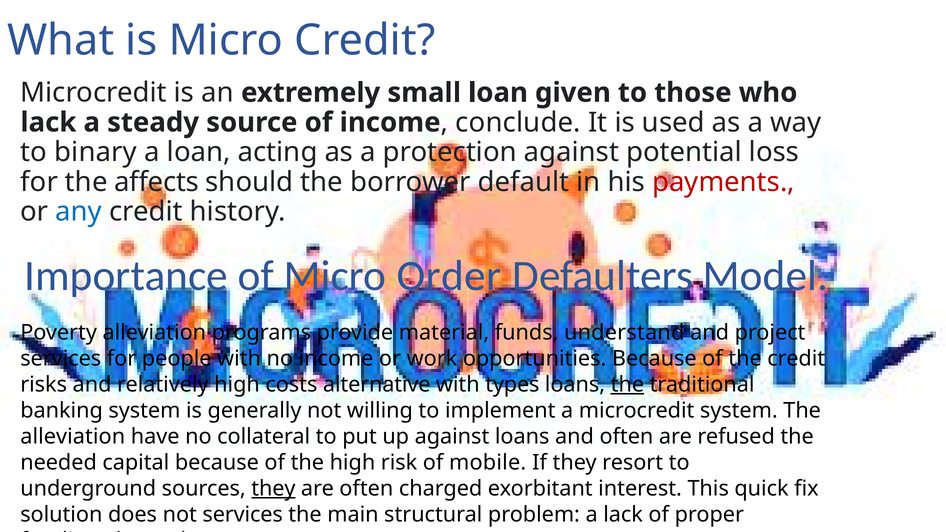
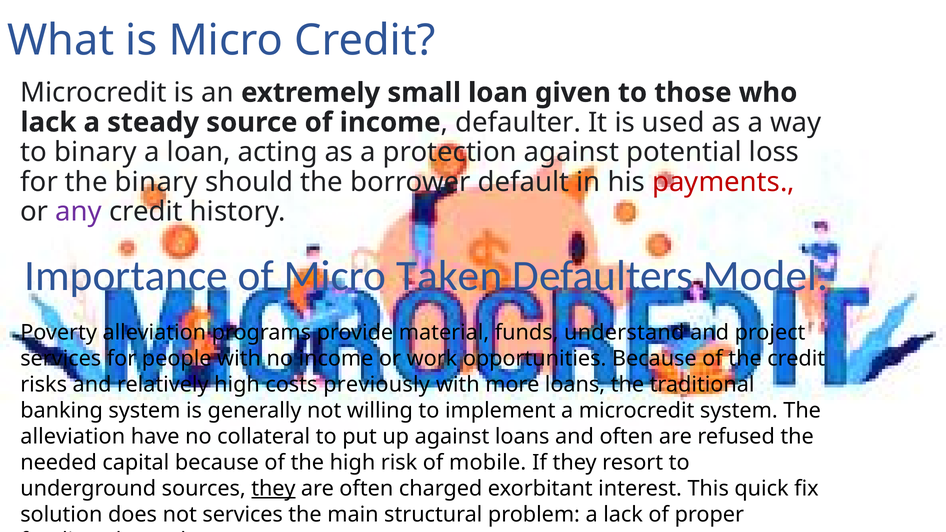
conclude: conclude -> defaulter (518, 122)
the affects: affects -> binary (156, 182)
any colour: blue -> purple (79, 212)
Order: Order -> Taken (449, 276)
alternative: alternative -> previously (377, 385)
types: types -> more (512, 385)
the underline: present -> none (627, 385)
